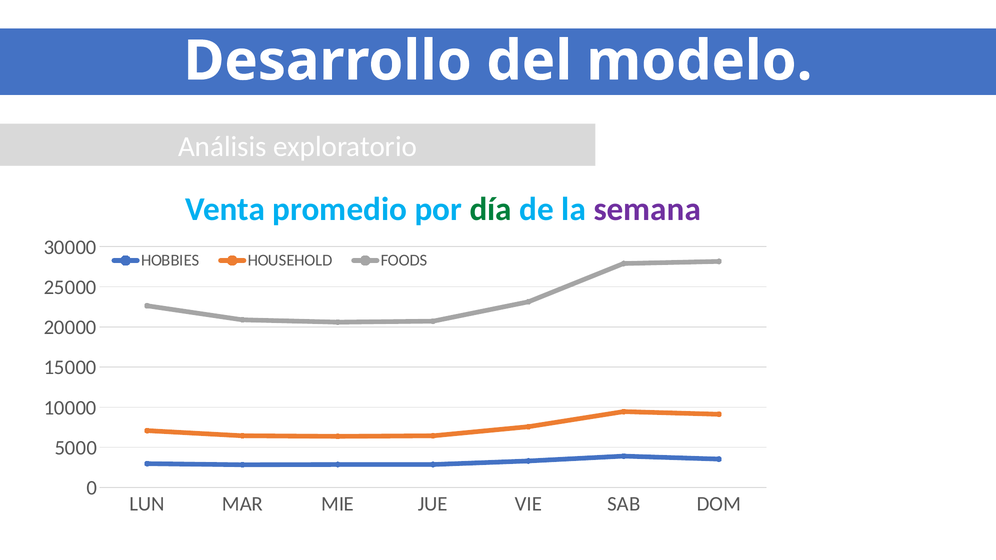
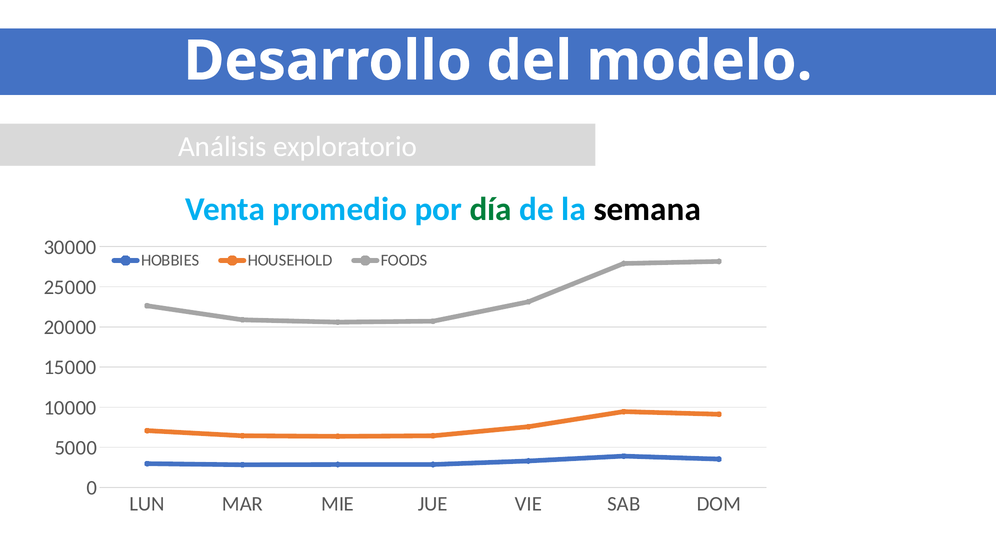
semana colour: purple -> black (647, 209)
